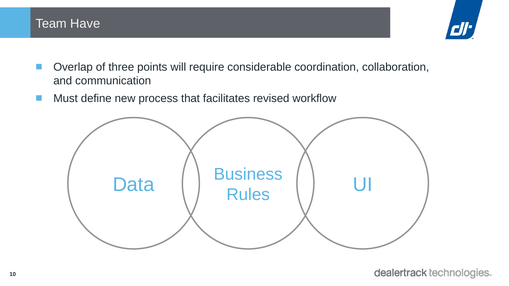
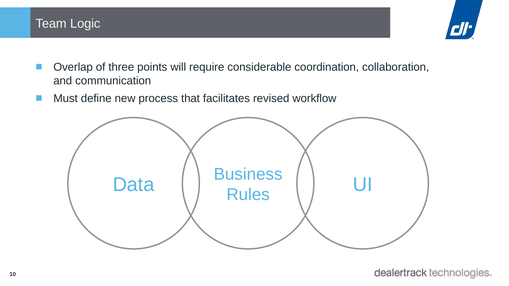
Have: Have -> Logic (85, 24)
